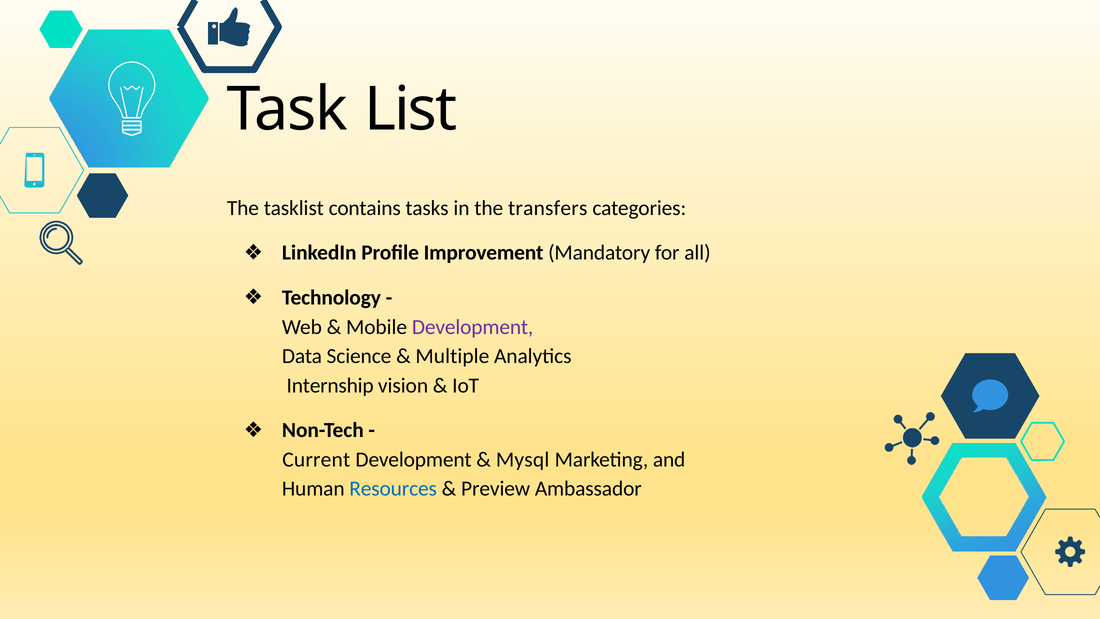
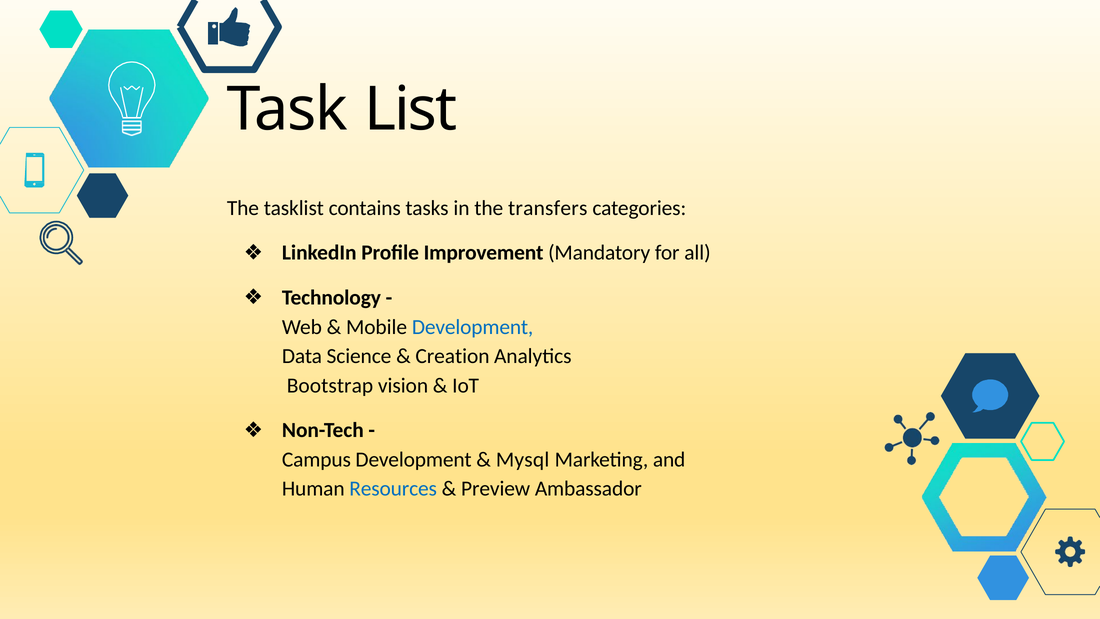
Development colour: purple -> blue (473, 327)
Multiple: Multiple -> Creation (452, 356)
Internship: Internship -> Bootstrap (330, 385)
Current: Current -> Campus (316, 459)
